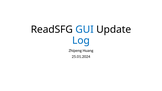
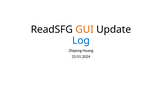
GUI colour: blue -> orange (85, 30)
